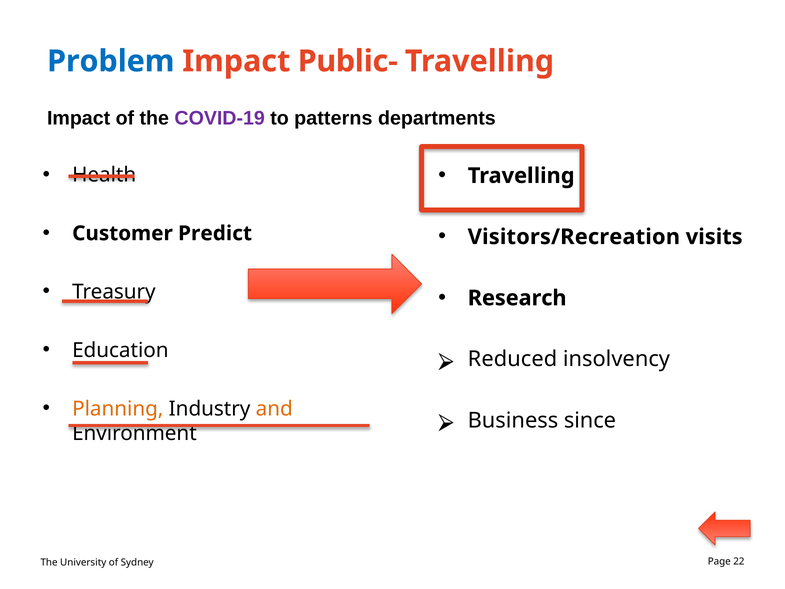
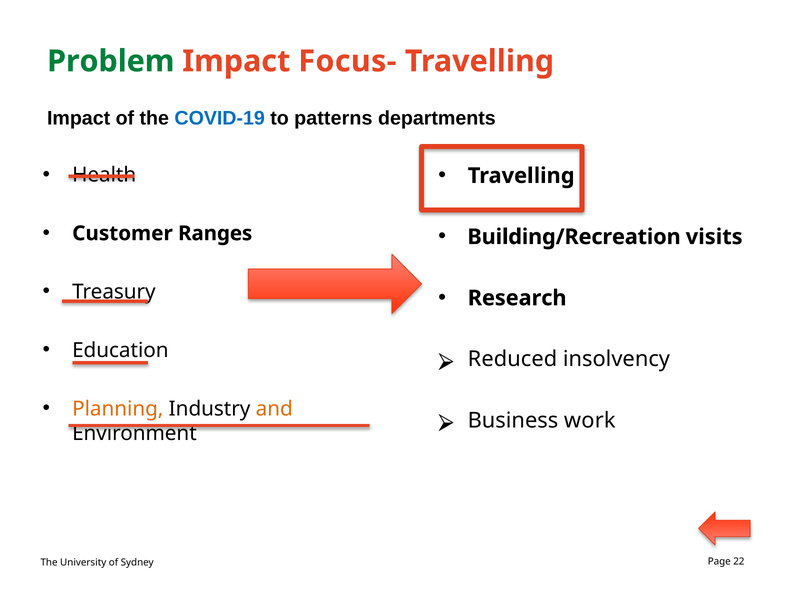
Problem colour: blue -> green (111, 61)
Public-: Public- -> Focus- (347, 61)
COVID-19 colour: purple -> blue (220, 118)
Predict: Predict -> Ranges (215, 233)
Visitors/Recreation: Visitors/Recreation -> Building/Recreation (574, 237)
since: since -> work (590, 420)
